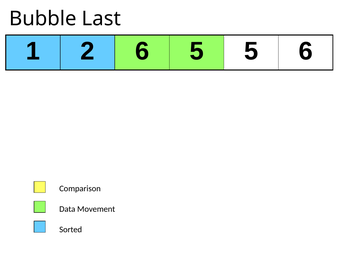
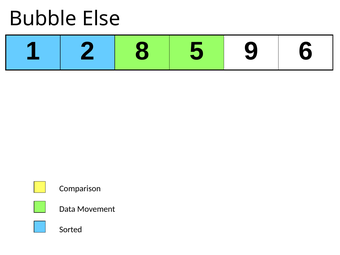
Last: Last -> Else (101, 19)
2 6: 6 -> 8 (142, 51)
5 5: 5 -> 9 (251, 51)
